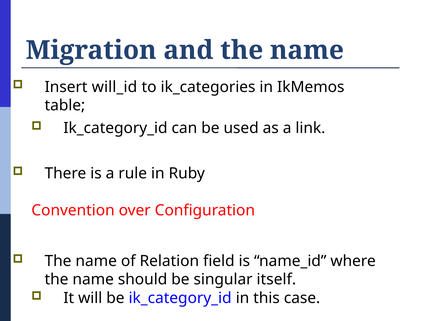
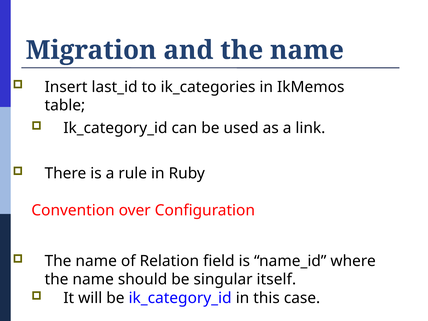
will_id: will_id -> last_id (115, 87)
